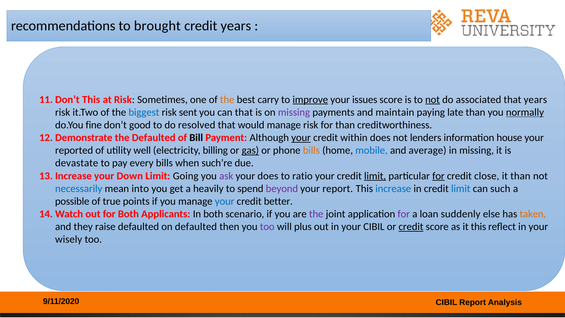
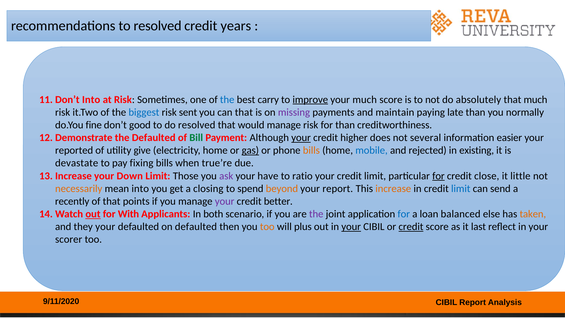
to brought: brought -> resolved (158, 26)
This: This -> Into (91, 100)
the colour: orange -> blue (227, 100)
your issues: issues -> much (365, 100)
not underline: present -> none (433, 100)
associated: associated -> absolutely (478, 100)
that years: years -> much (535, 100)
normally underline: present -> none (525, 112)
Bill colour: black -> green (196, 138)
within: within -> higher (354, 138)
lenders: lenders -> several (426, 138)
house: house -> easier (509, 138)
well: well -> give (142, 150)
electricity billing: billing -> home (215, 150)
average: average -> rejected (428, 150)
in missing: missing -> existing (477, 150)
every: every -> fixing (142, 163)
such’re: such’re -> true’re (217, 163)
Going: Going -> Those (186, 176)
your does: does -> have (268, 176)
limit underline: present -> none (375, 176)
it than: than -> little (520, 176)
necessarily colour: blue -> orange (79, 188)
heavily: heavily -> closing (208, 188)
beyond colour: purple -> orange (282, 188)
increase colour: blue -> orange (393, 188)
such: such -> send (500, 188)
possible: possible -> recently (72, 201)
of true: true -> that (112, 201)
your colour: blue -> purple (225, 201)
out underline: none -> present (93, 214)
for Both: Both -> With (128, 214)
for colour: purple -> blue (404, 214)
suddenly: suddenly -> balanced (461, 214)
they raise: raise -> your (105, 227)
too colour: purple -> orange (267, 227)
your underline: none -> present (351, 227)
it this: this -> last (478, 227)
wisely: wisely -> scorer (69, 239)
